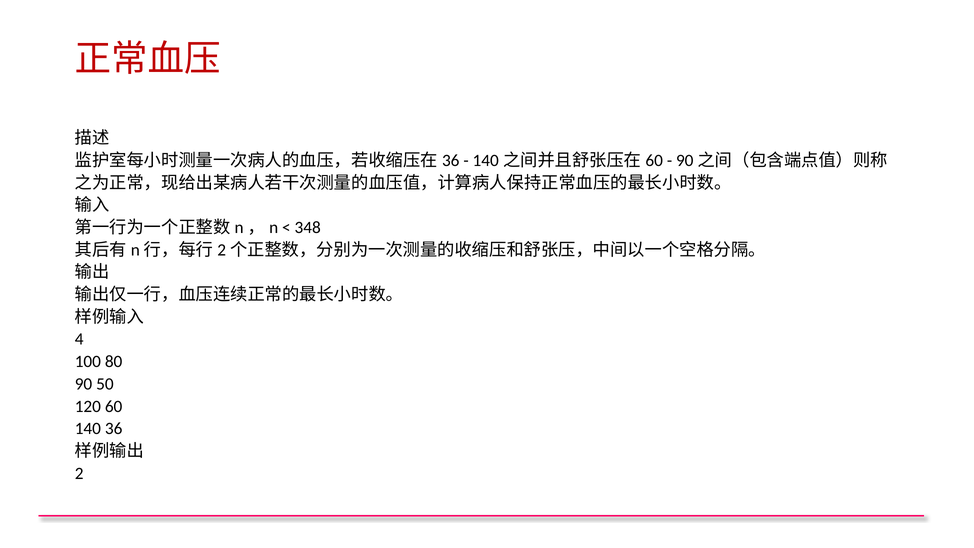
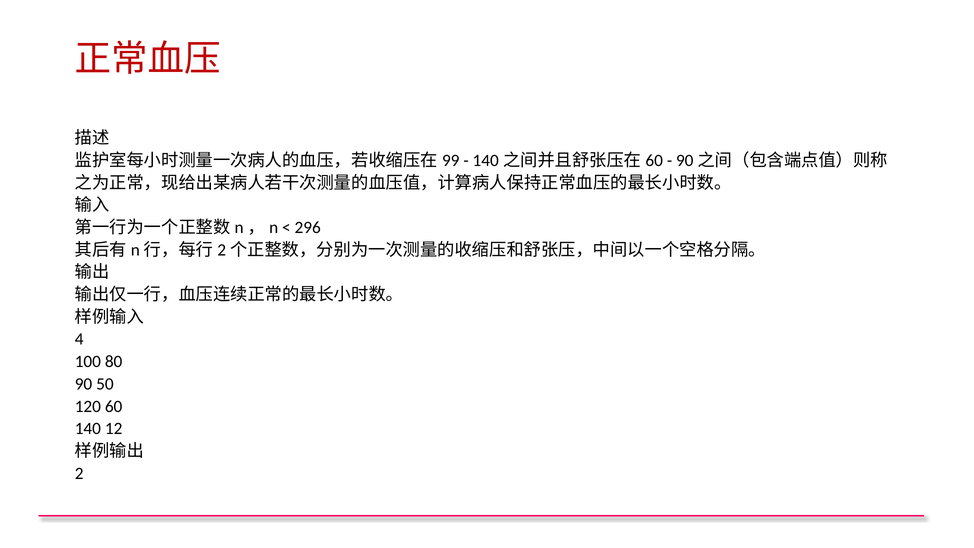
36: 36 -> 99 (451, 160)
348: 348 -> 296 (308, 227)
140 36: 36 -> 12 (114, 429)
